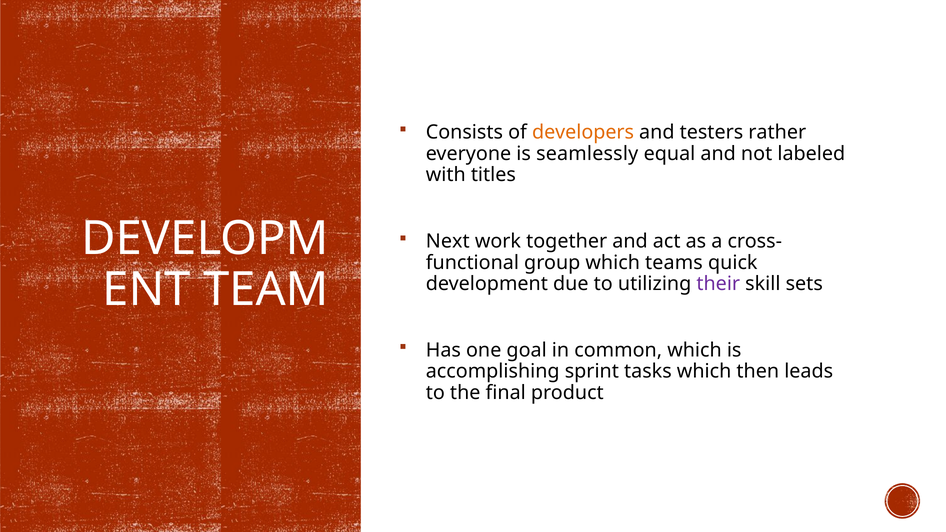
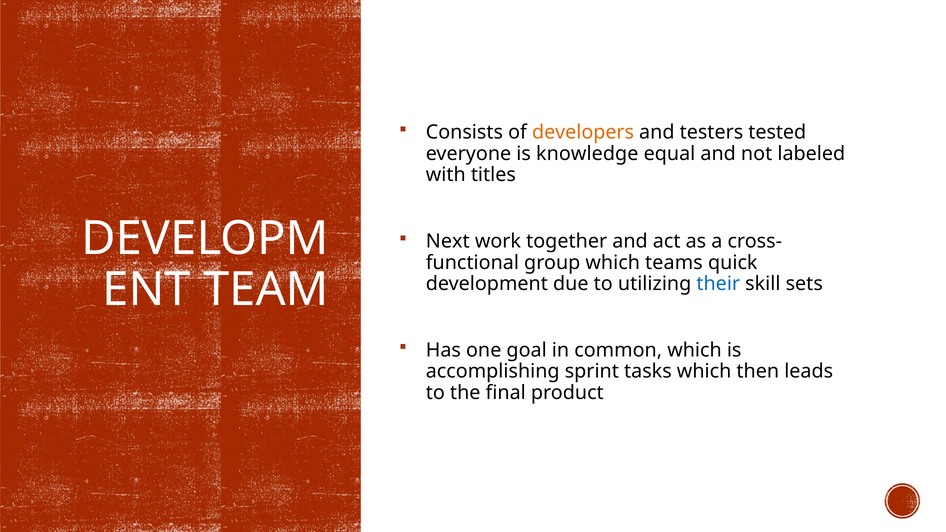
rather: rather -> tested (777, 132)
seamlessly: seamlessly -> knowledge (587, 154)
their colour: purple -> blue (718, 284)
